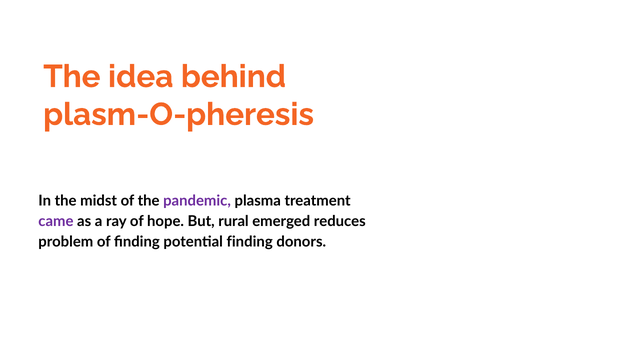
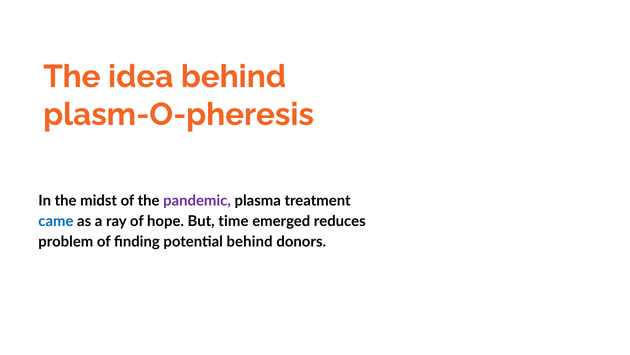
came colour: purple -> blue (56, 221)
rural: rural -> time (233, 221)
potential finding: finding -> behind (250, 241)
